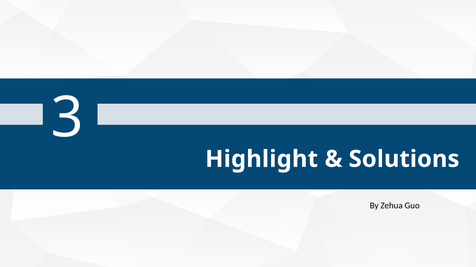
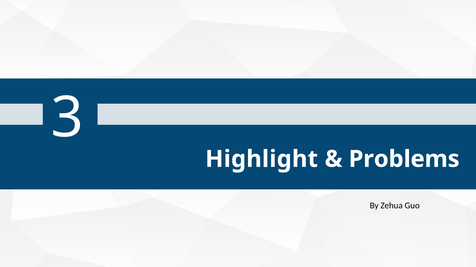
Solutions: Solutions -> Problems (404, 159)
